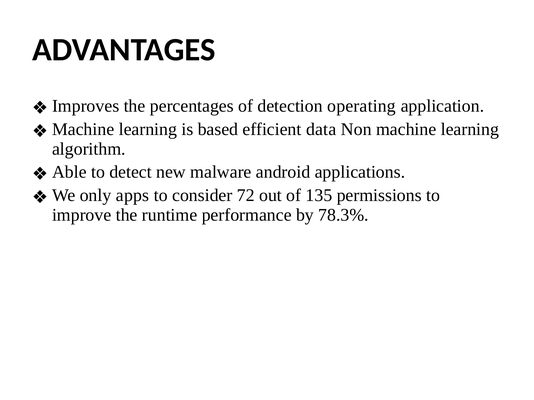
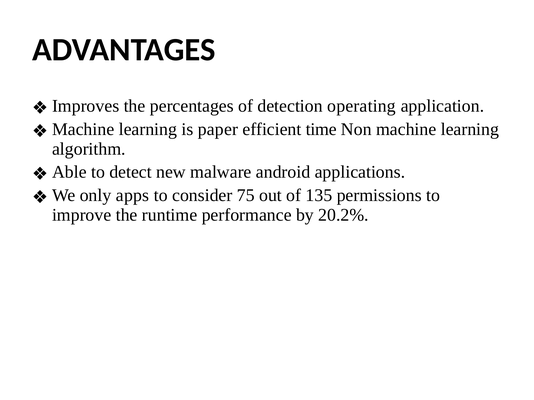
based: based -> paper (218, 129)
data: data -> time (321, 129)
72: 72 -> 75 (246, 195)
78.3%: 78.3% -> 20.2% (344, 215)
